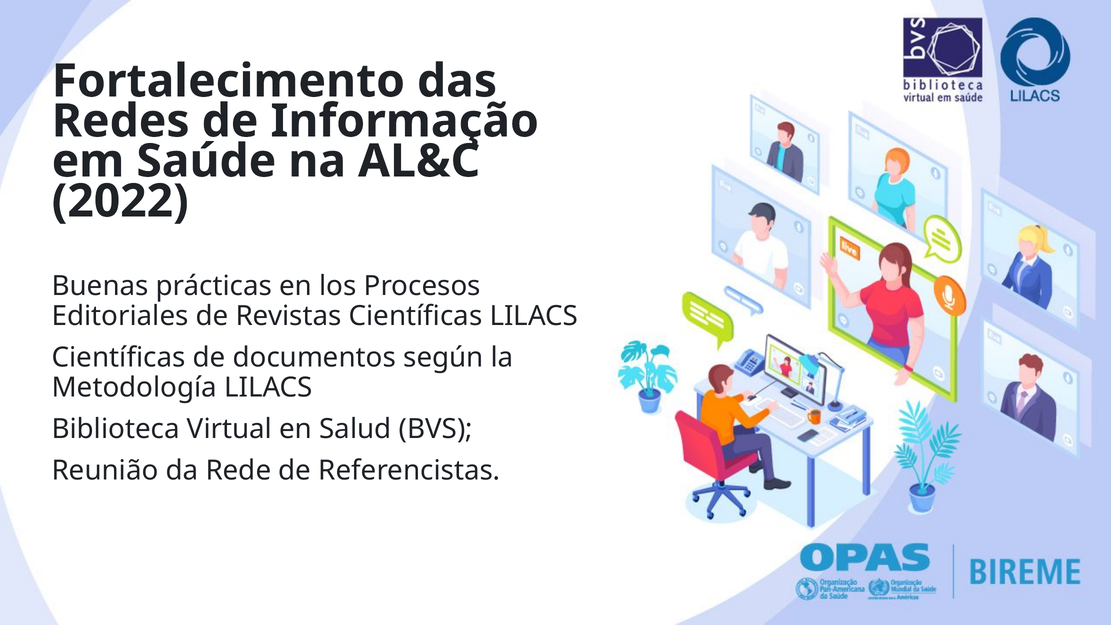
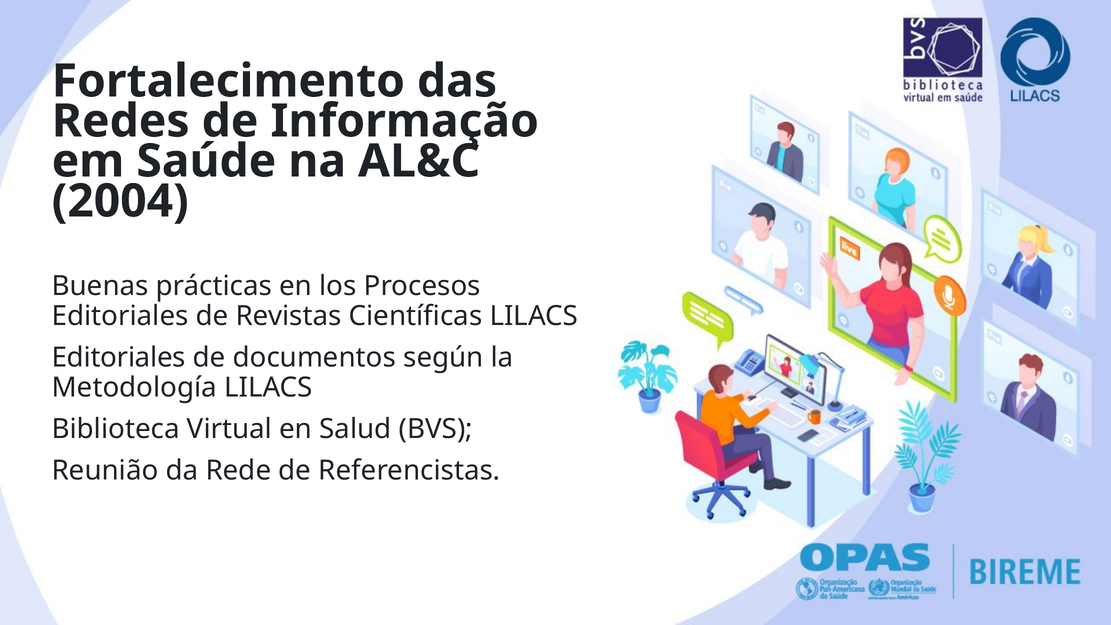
2022: 2022 -> 2004 (120, 201)
Científicas: Científicas -> Editoriales (119, 358)
